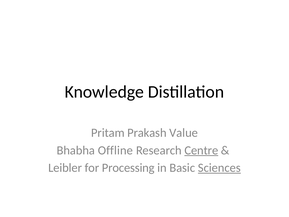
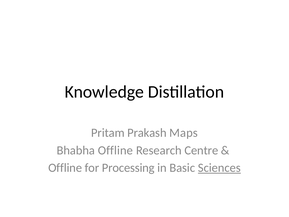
Value: Value -> Maps (184, 133)
Centre underline: present -> none (201, 150)
Leibler: Leibler -> Offline (65, 168)
